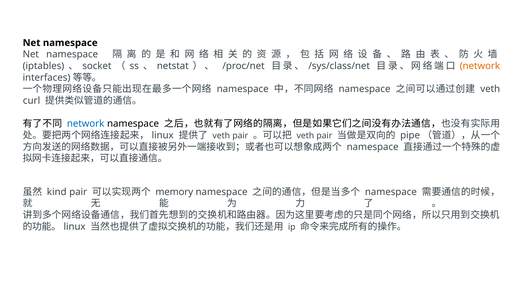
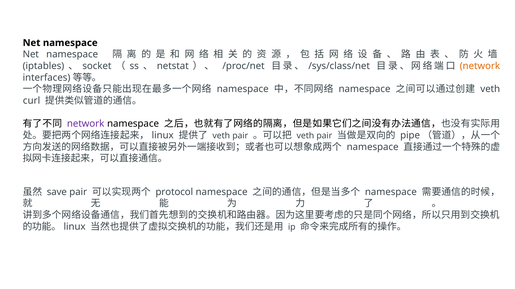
network colour: blue -> purple (86, 124)
kind: kind -> save (57, 192)
memory: memory -> protocol (174, 192)
